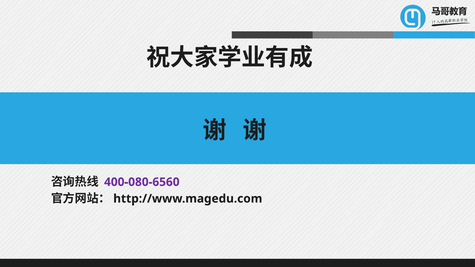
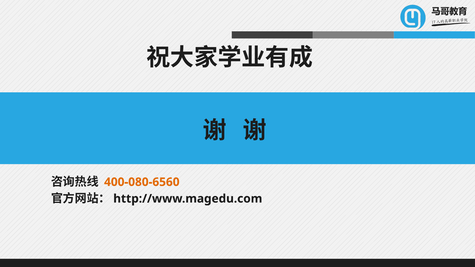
400-080-6560 colour: purple -> orange (142, 182)
